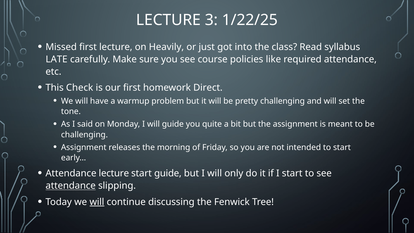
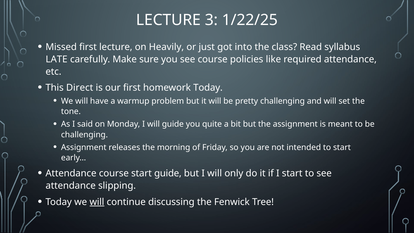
Check: Check -> Direct (80, 88)
homework Direct: Direct -> Today (208, 88)
Attendance lecture: lecture -> course (114, 173)
attendance underline: present -> none (71, 186)
